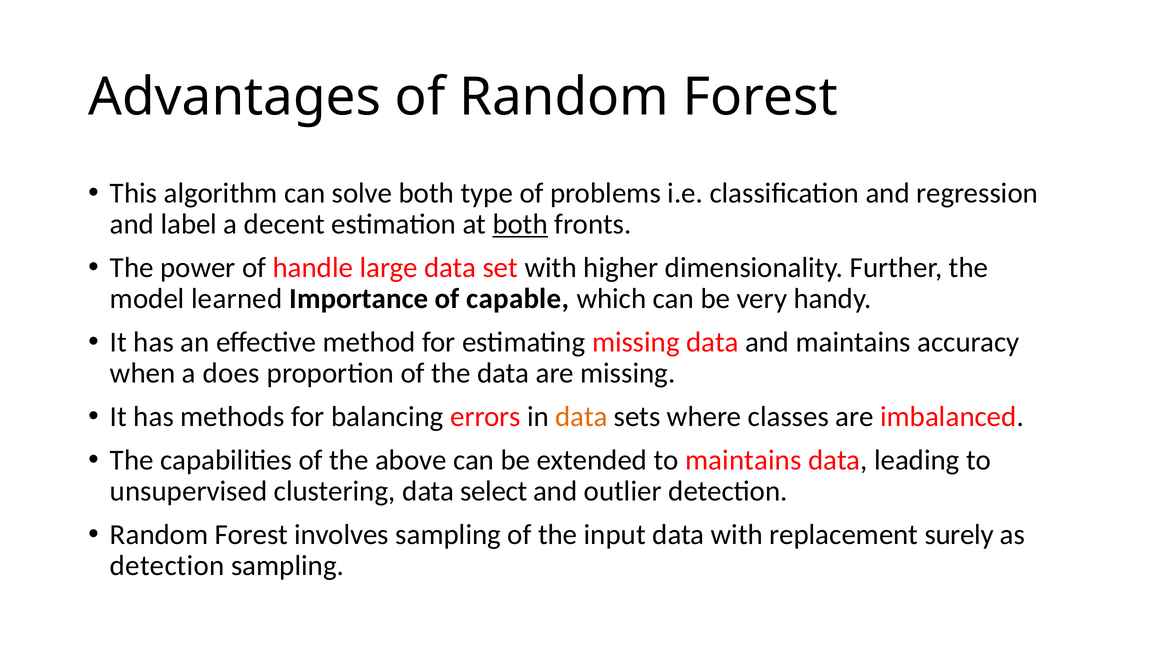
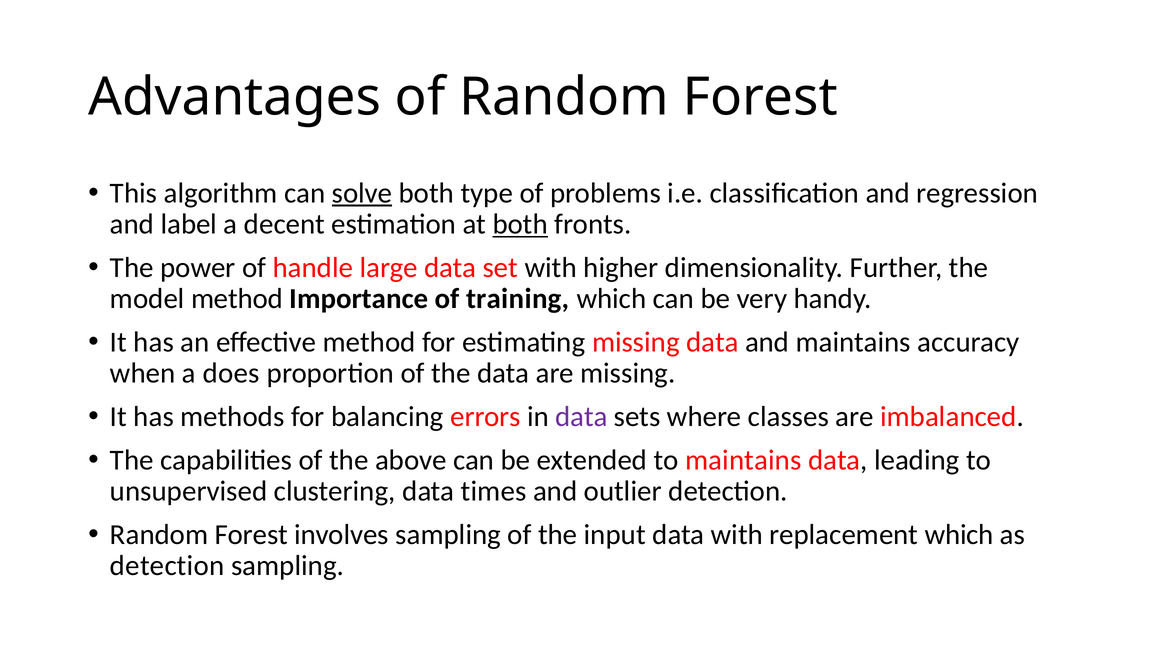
solve underline: none -> present (362, 193)
model learned: learned -> method (237, 299)
capable: capable -> training (518, 299)
data colour: orange -> purple (581, 417)
select: select -> times (494, 492)
replacement surely: surely -> which (959, 535)
